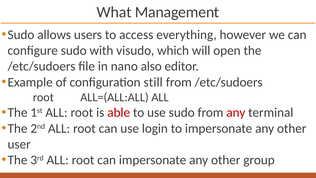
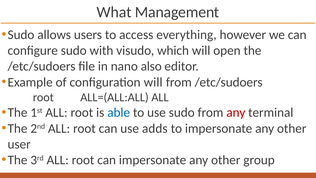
configuration still: still -> will (153, 82)
able colour: red -> blue (119, 112)
login: login -> adds (155, 128)
